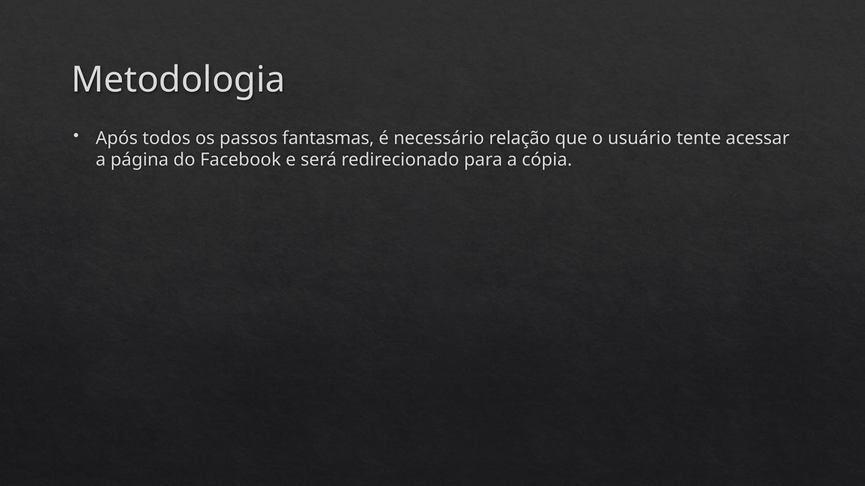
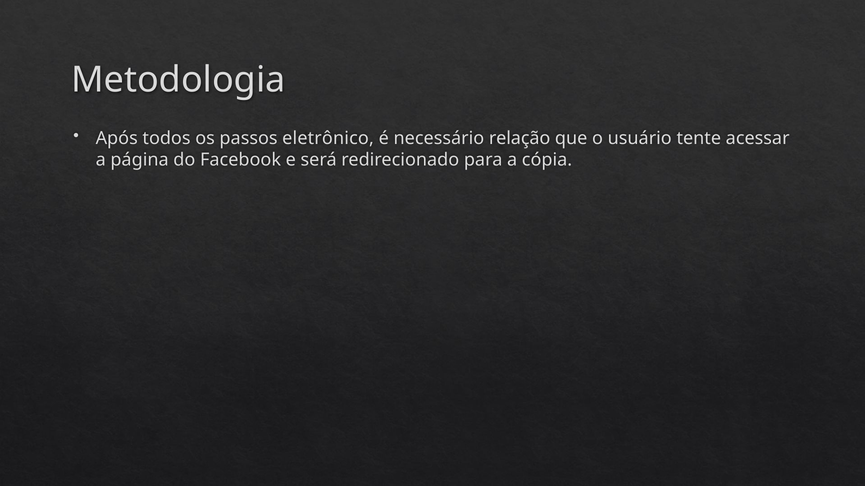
fantasmas: fantasmas -> eletrônico (328, 138)
